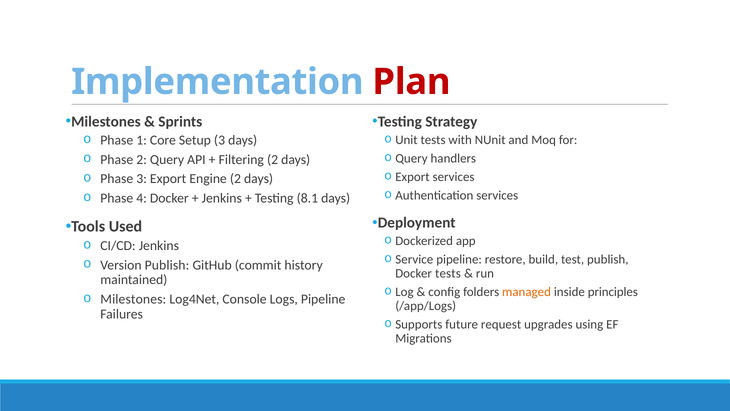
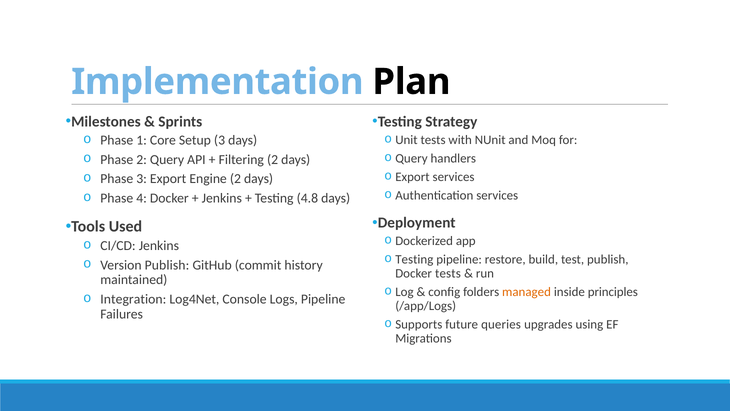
Plan colour: red -> black (411, 82)
8.1: 8.1 -> 4.8 (307, 198)
Service: Service -> Testing (414, 259)
Milestones: Milestones -> Integration (133, 299)
request: request -> queries (501, 324)
